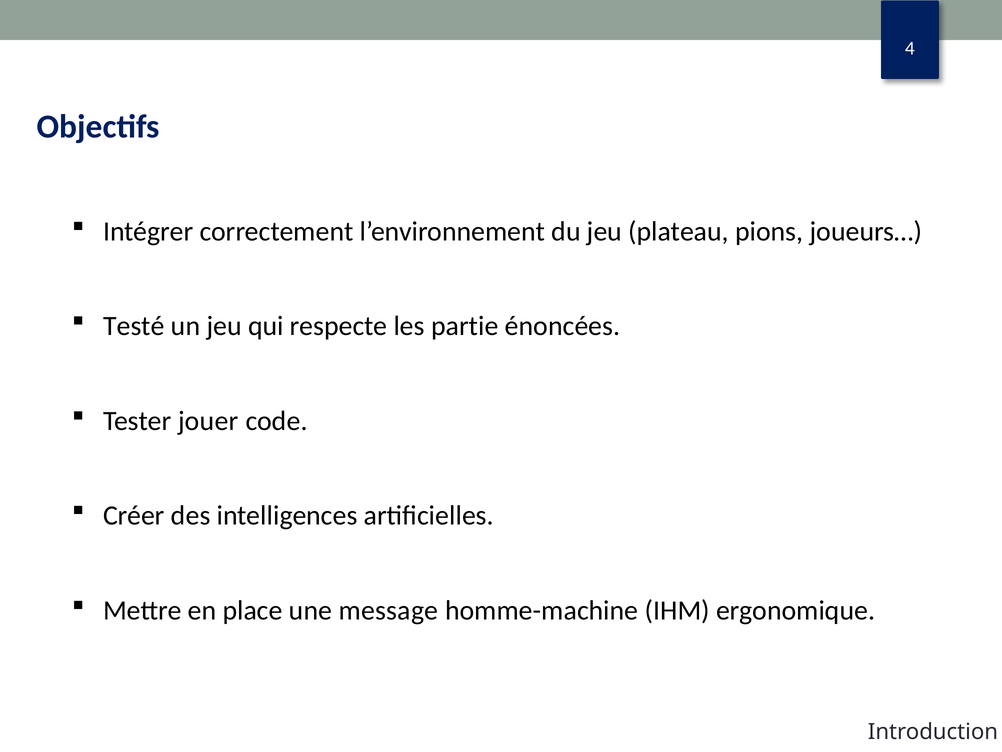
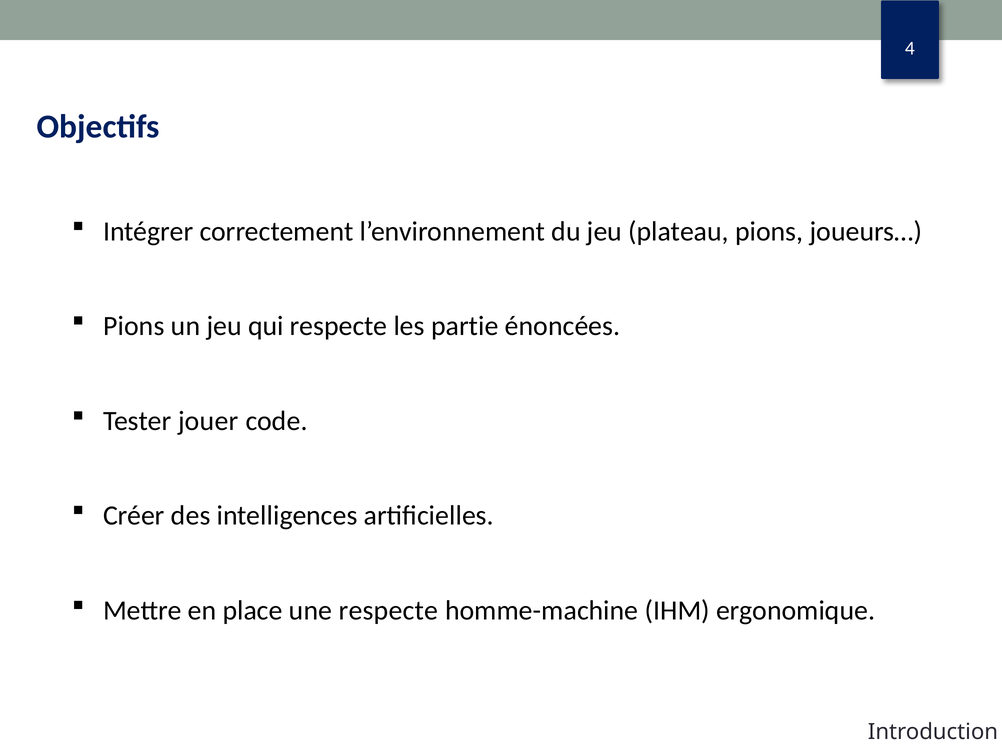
Testé: Testé -> Pions (134, 326)
une message: message -> respecte (388, 610)
